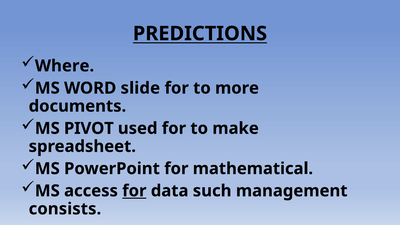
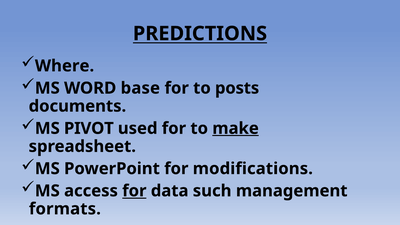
slide: slide -> base (140, 88)
more: more -> posts (237, 88)
make underline: none -> present (236, 128)
mathematical: mathematical -> modifications (253, 168)
consists: consists -> formats (65, 208)
